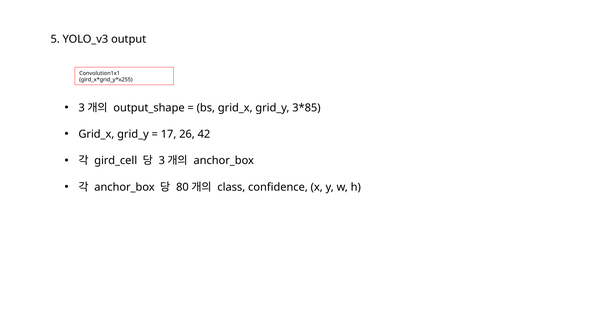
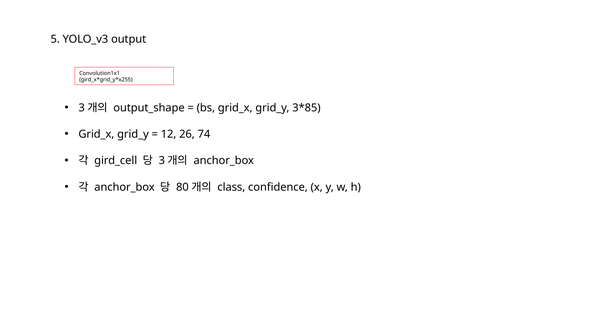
17: 17 -> 12 (169, 134)
42: 42 -> 74 (204, 134)
